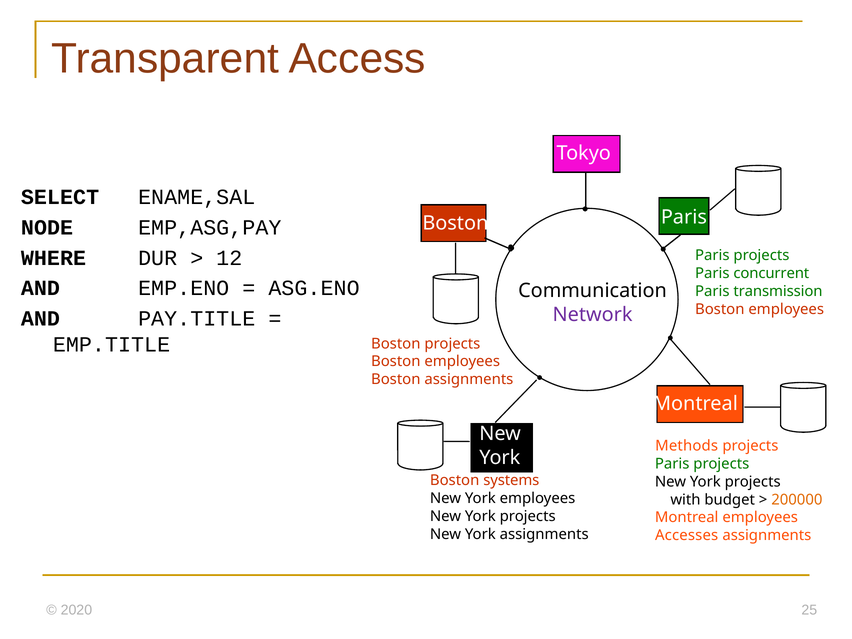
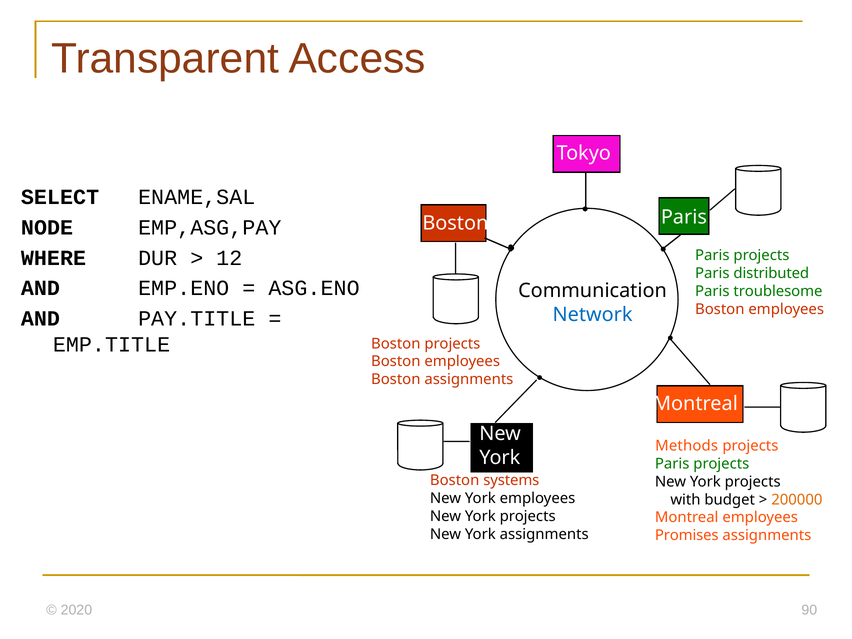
concurrent: concurrent -> distributed (771, 273)
transmission: transmission -> troublesome (778, 291)
Network colour: purple -> blue (593, 315)
Accesses: Accesses -> Promises (687, 535)
25: 25 -> 90 (809, 610)
